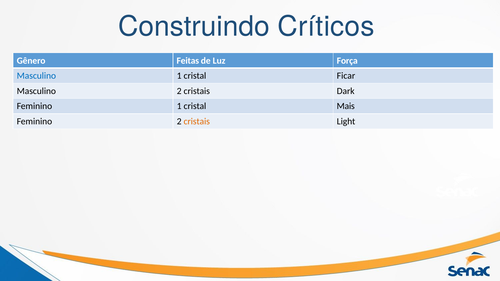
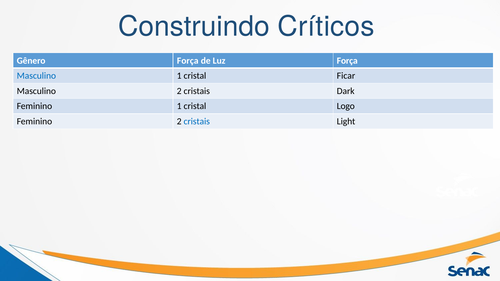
Gênero Feitas: Feitas -> Força (188, 61)
Mais: Mais -> Logo (346, 106)
cristais colour: orange -> blue (197, 121)
